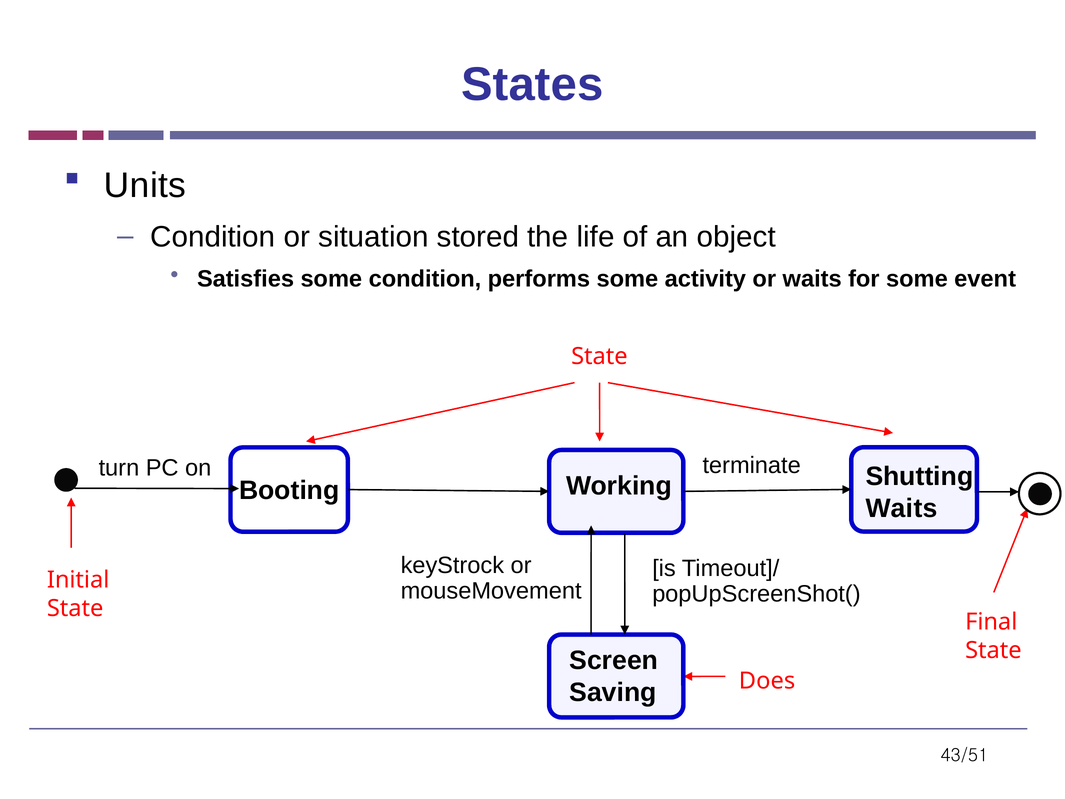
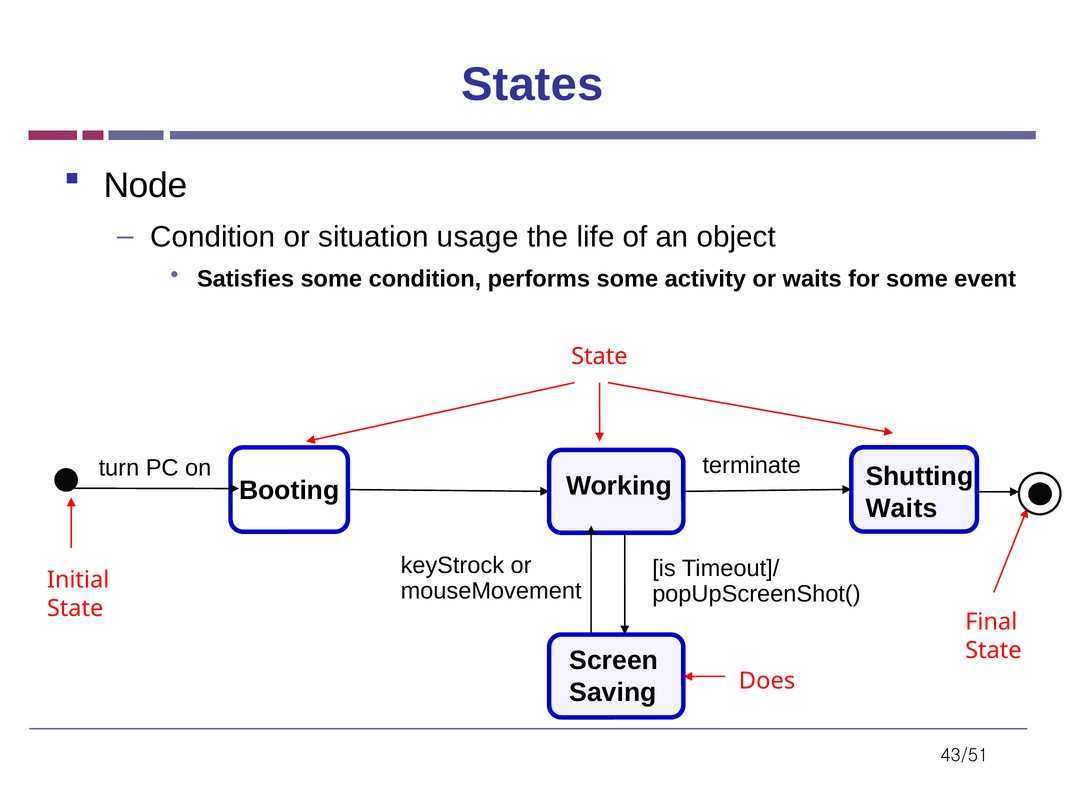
Units: Units -> Node (145, 185)
stored: stored -> usage (478, 237)
